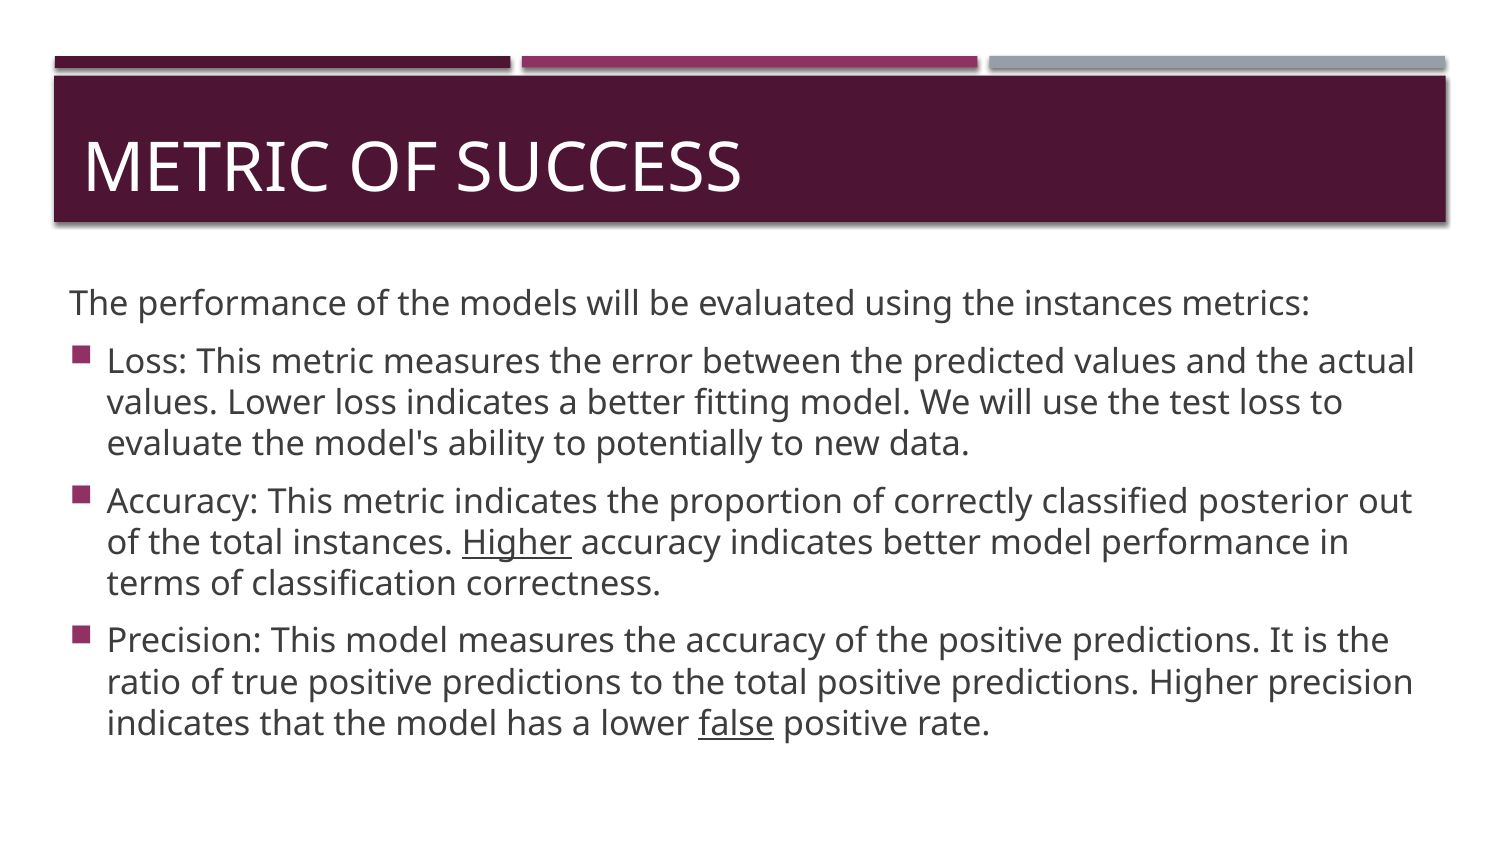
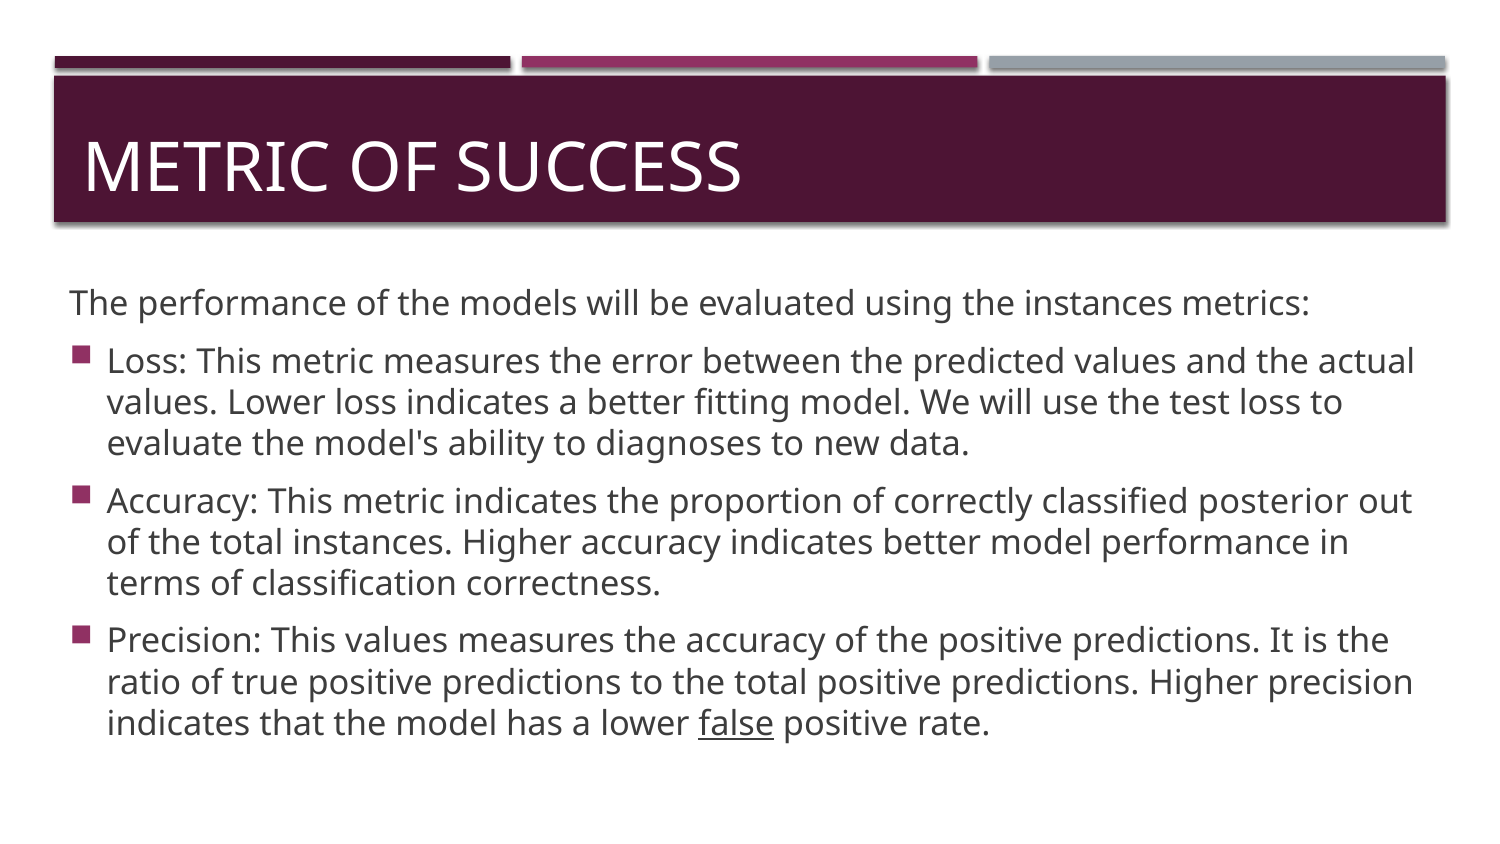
potentially: potentially -> diagnoses (679, 444)
Higher underline: present -> none (517, 543)
This model: model -> values (397, 641)
